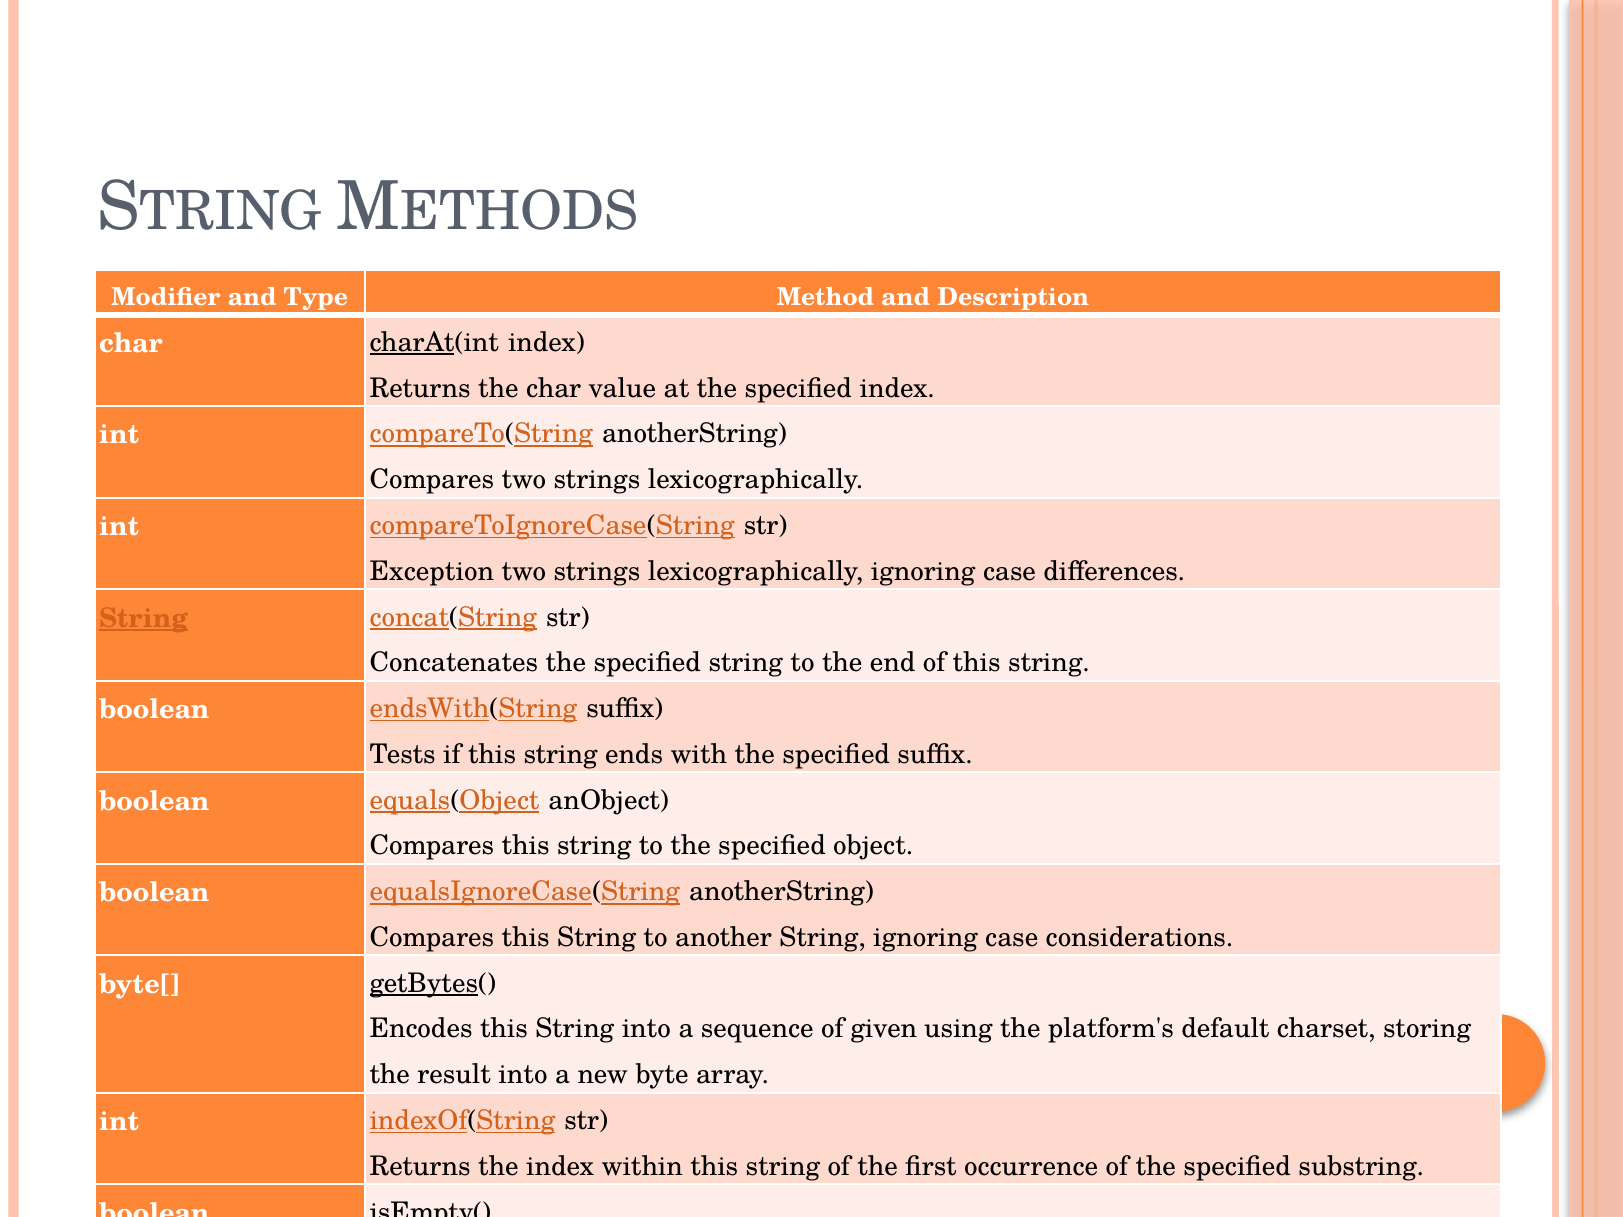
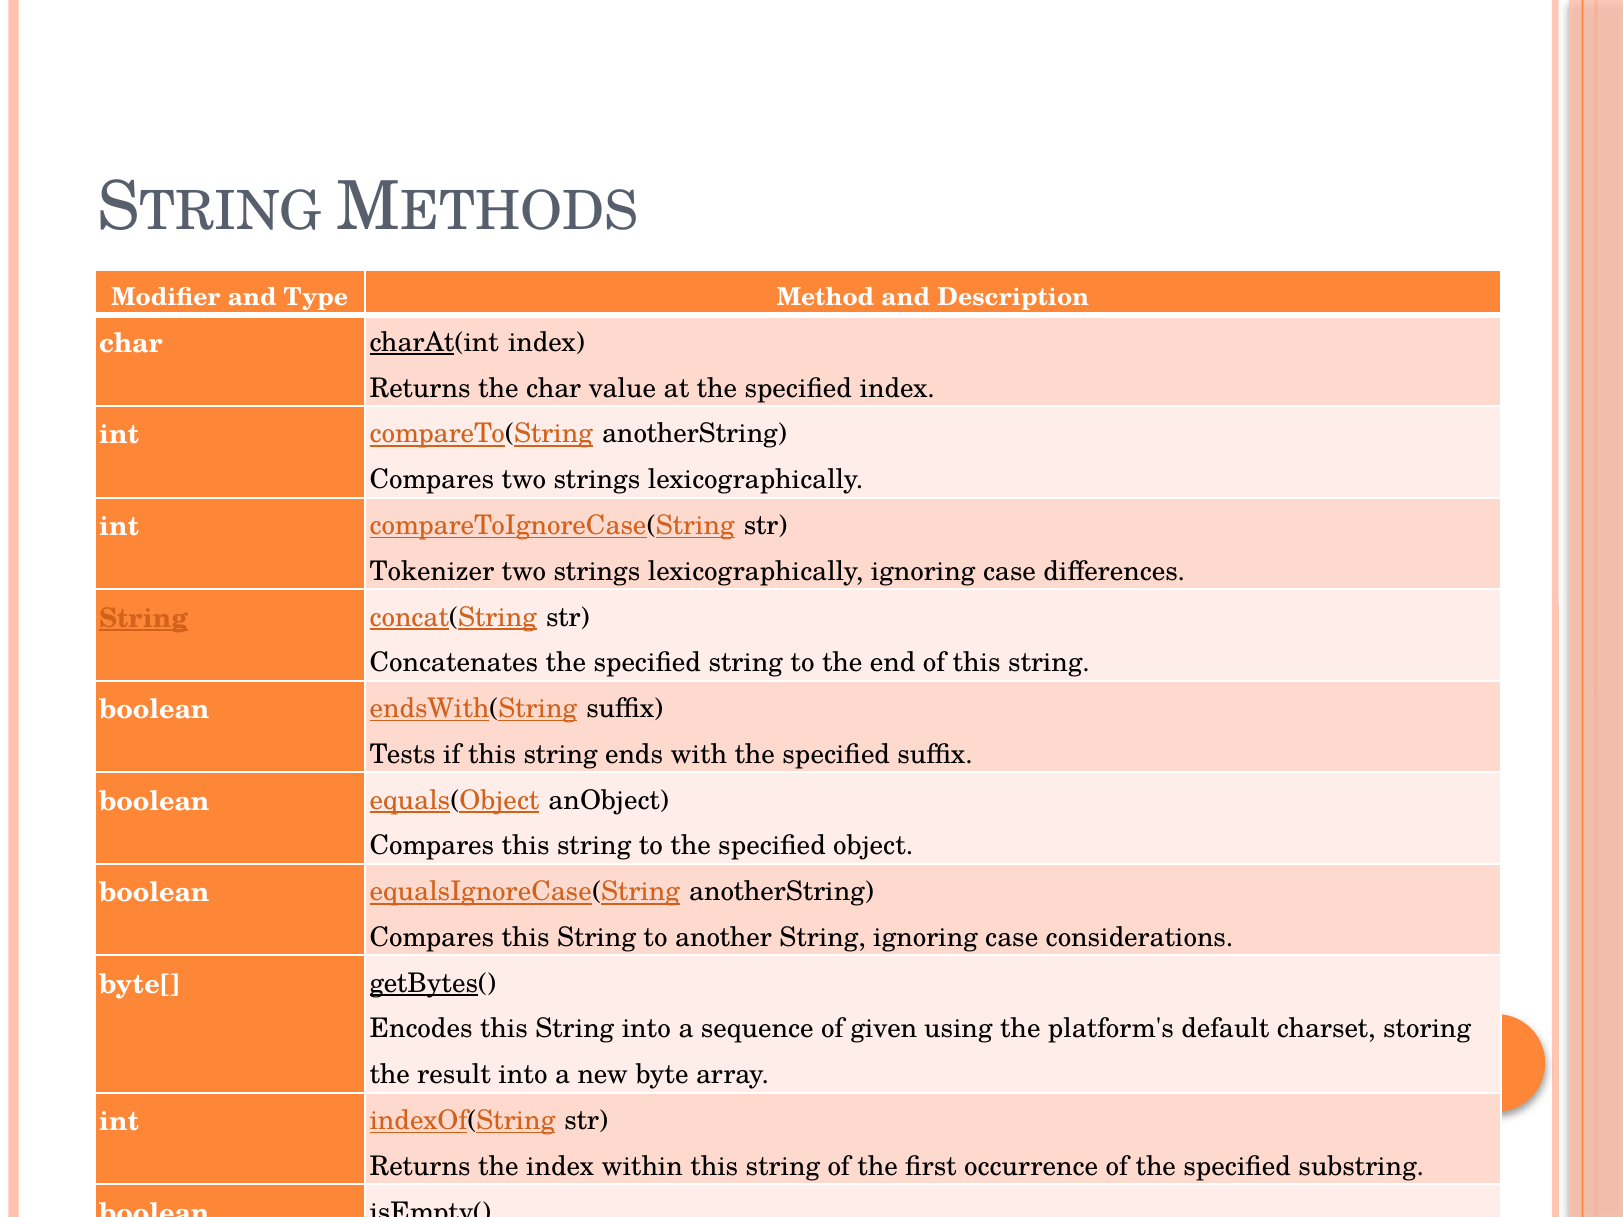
Exception: Exception -> Tokenizer (432, 571)
